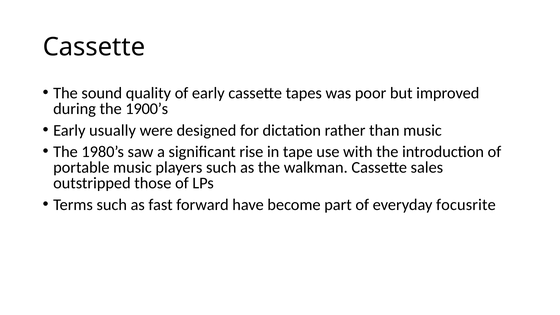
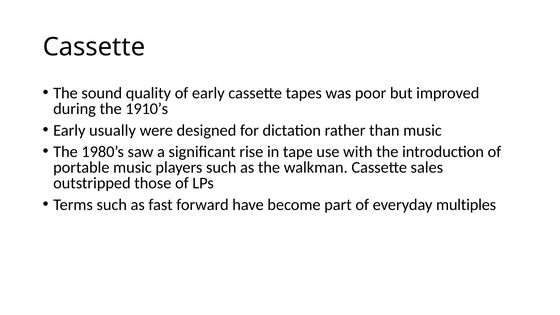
1900’s: 1900’s -> 1910’s (147, 109)
focusrite: focusrite -> multiples (466, 205)
